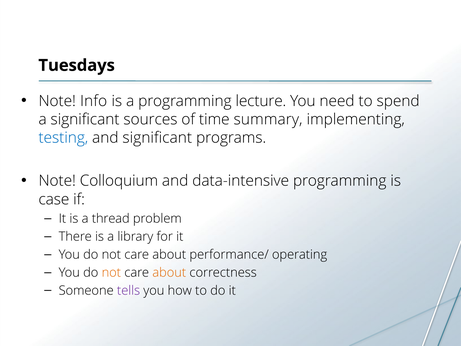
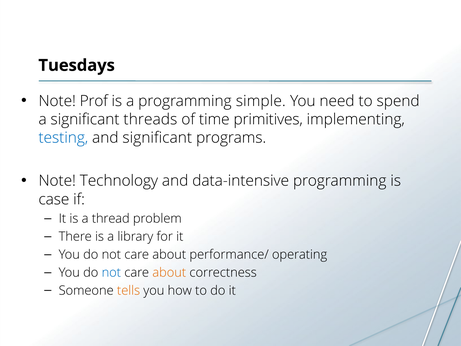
Info: Info -> Prof (94, 101)
lecture: lecture -> simple (261, 101)
sources: sources -> threads (150, 119)
summary: summary -> primitives (268, 119)
Colloquium: Colloquium -> Technology (119, 181)
not colour: orange -> blue (111, 272)
tells colour: purple -> orange (129, 290)
